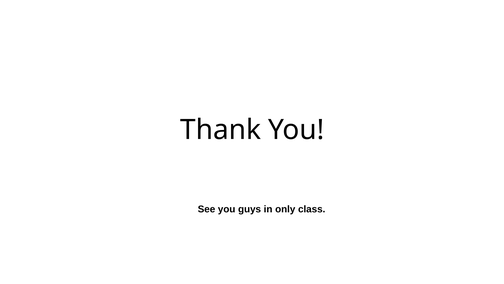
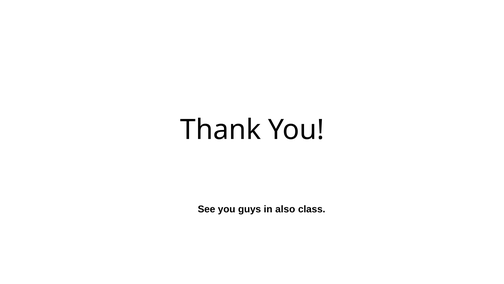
only: only -> also (285, 209)
